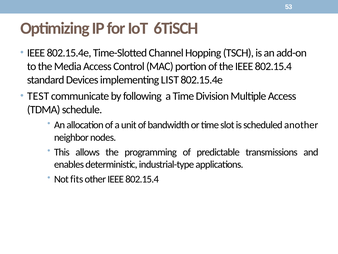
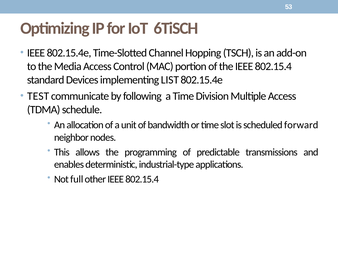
another: another -> forward (301, 125)
fits: fits -> full (77, 179)
